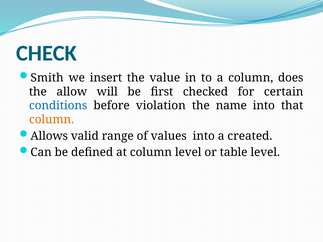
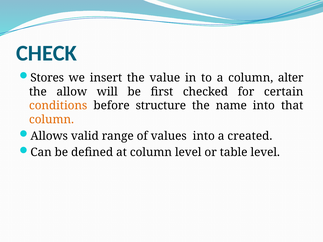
Smith: Smith -> Stores (47, 78)
does: does -> alter (291, 78)
conditions colour: blue -> orange (58, 106)
violation: violation -> structure (161, 106)
